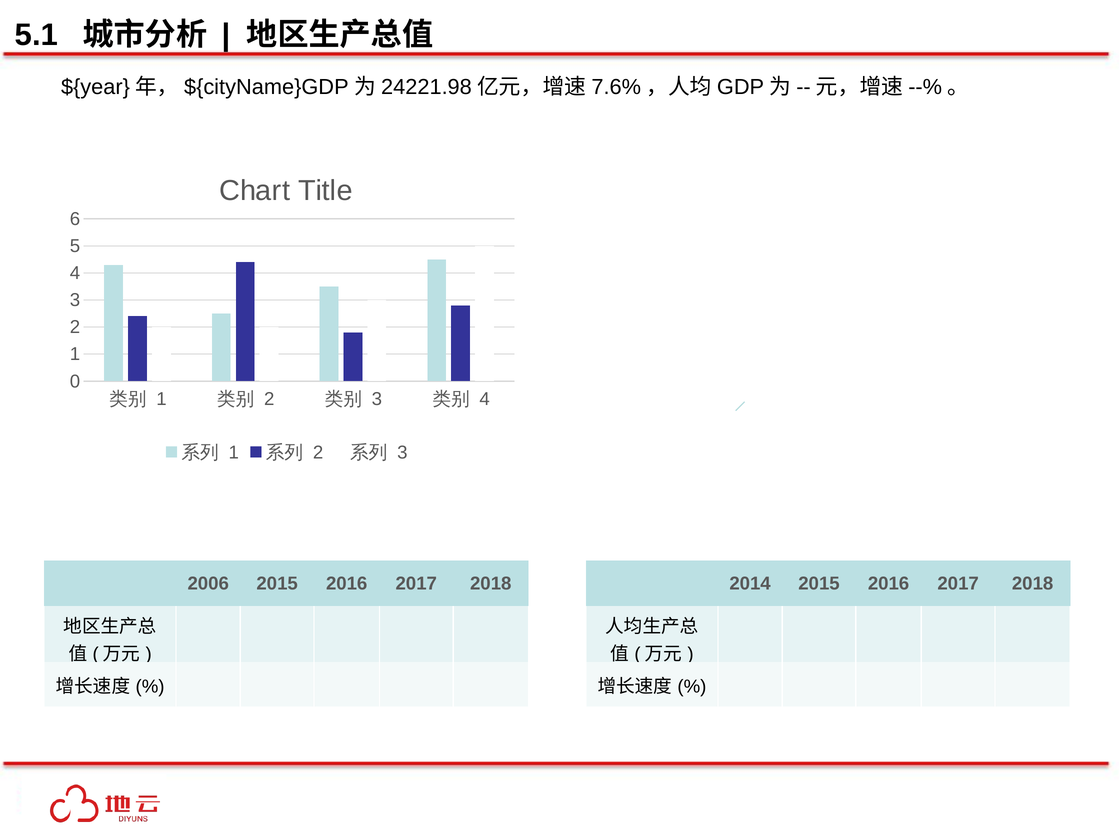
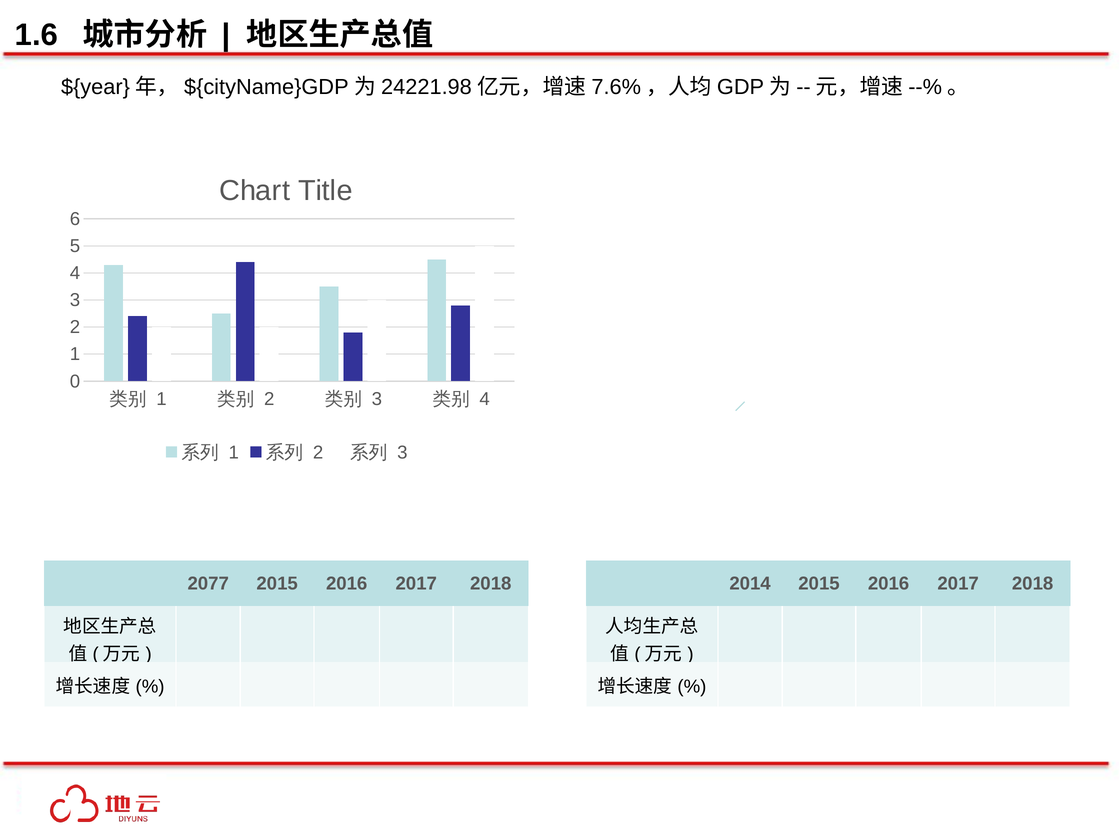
5.1: 5.1 -> 1.6 (36, 35)
2006: 2006 -> 2077 (208, 584)
